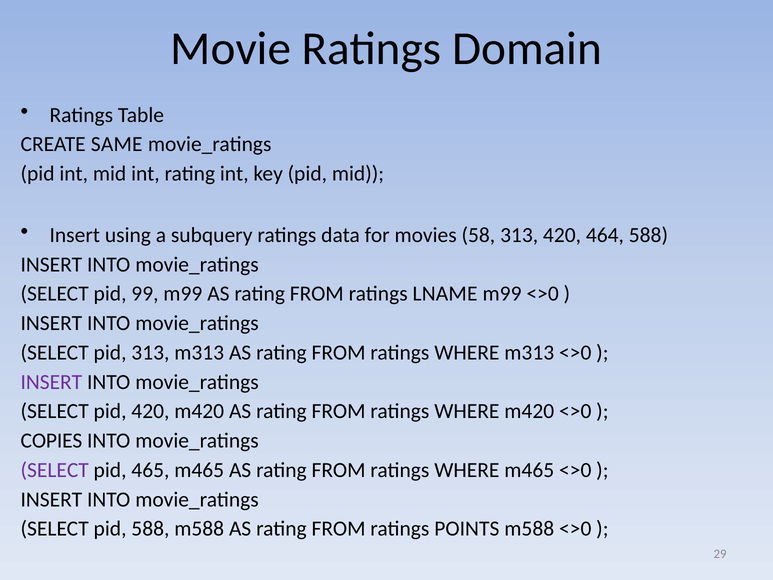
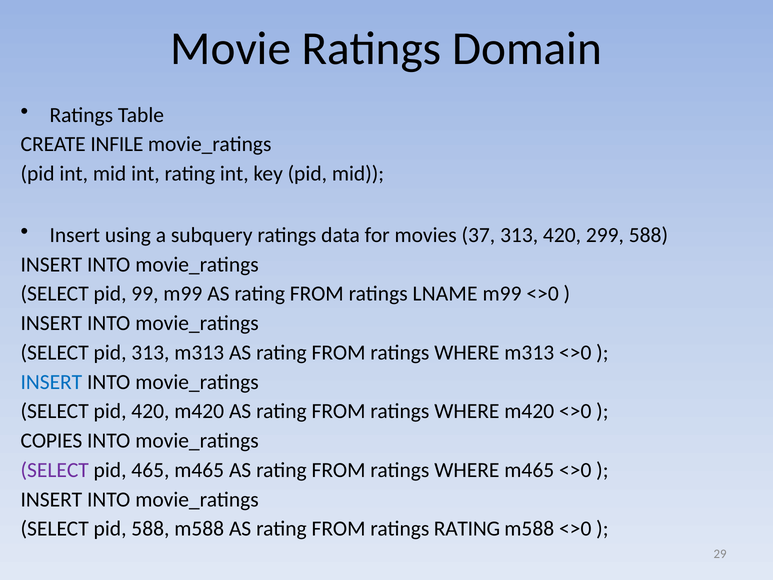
SAME: SAME -> INFILE (117, 144)
58: 58 -> 37 (478, 235)
464: 464 -> 299 (605, 235)
INSERT colour: purple -> blue (51, 382)
ratings POINTS: POINTS -> RATING (467, 529)
